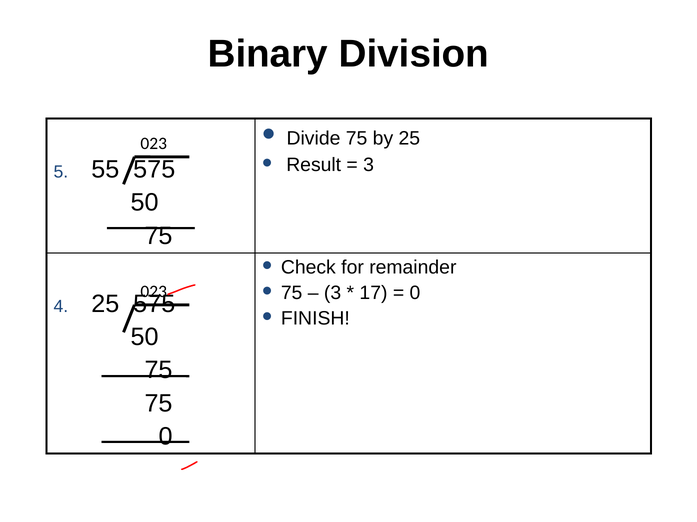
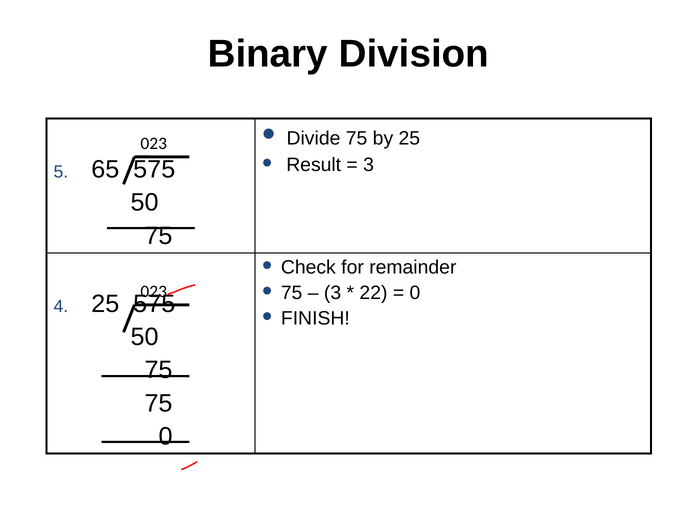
55: 55 -> 65 (105, 170)
17: 17 -> 22 (373, 293)
